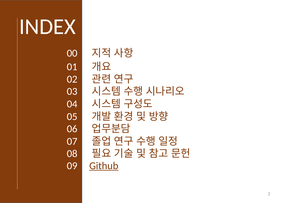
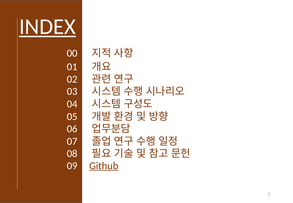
INDEX underline: none -> present (47, 27)
